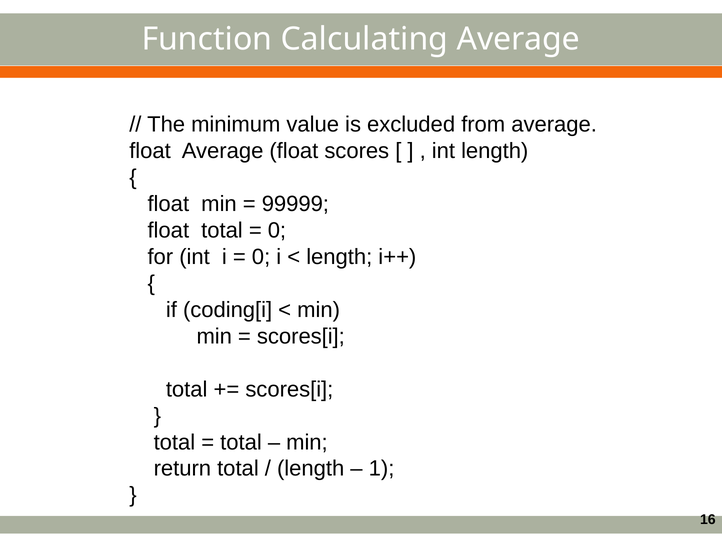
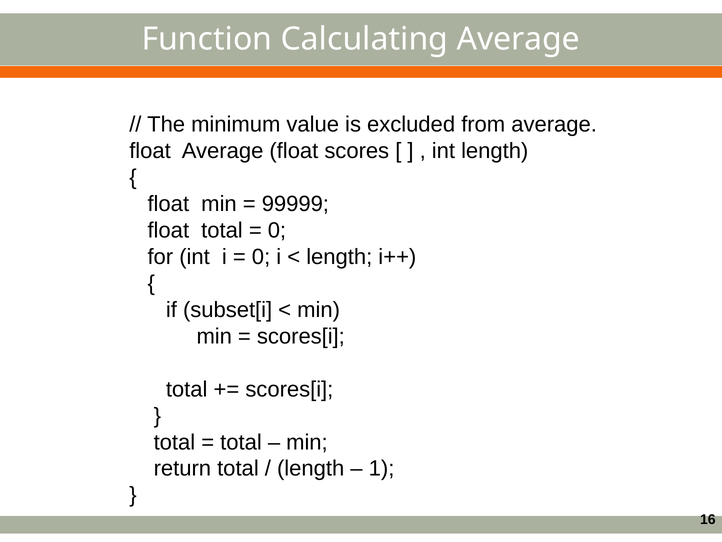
coding[i: coding[i -> subset[i (228, 309)
